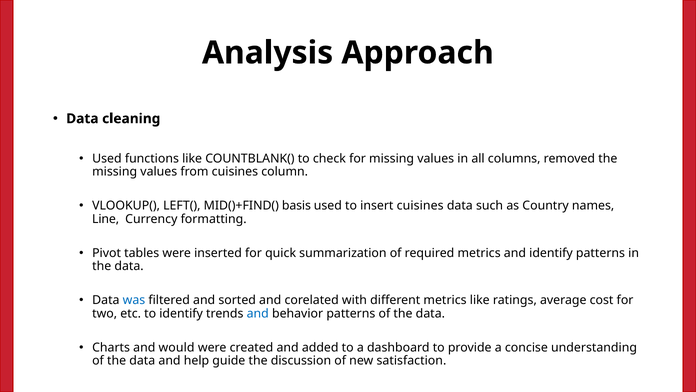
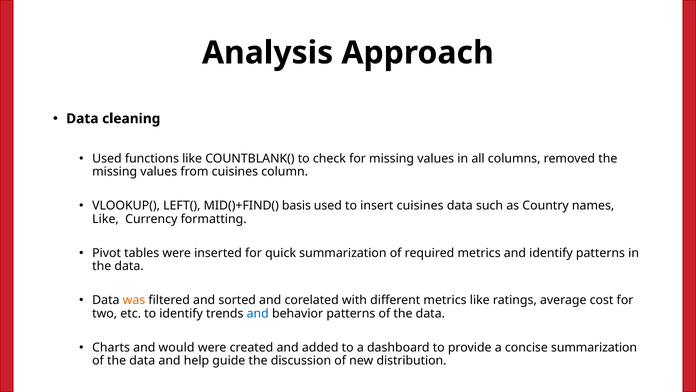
Line: Line -> Like (106, 219)
was colour: blue -> orange (134, 300)
concise understanding: understanding -> summarization (594, 347)
satisfaction: satisfaction -> distribution (411, 360)
